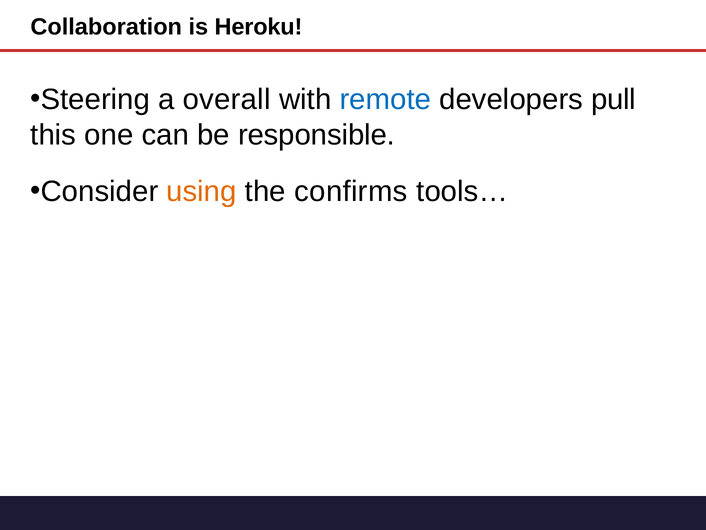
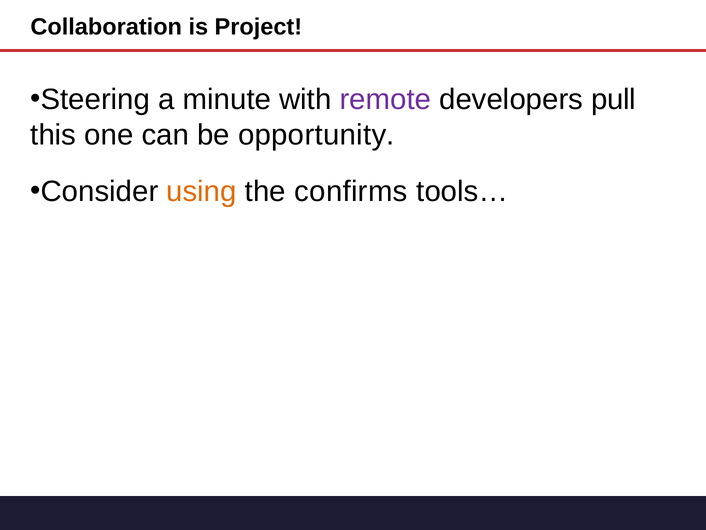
Heroku: Heroku -> Project (258, 27)
overall: overall -> minute (227, 100)
remote colour: blue -> purple (385, 100)
responsible: responsible -> opportunity (316, 135)
